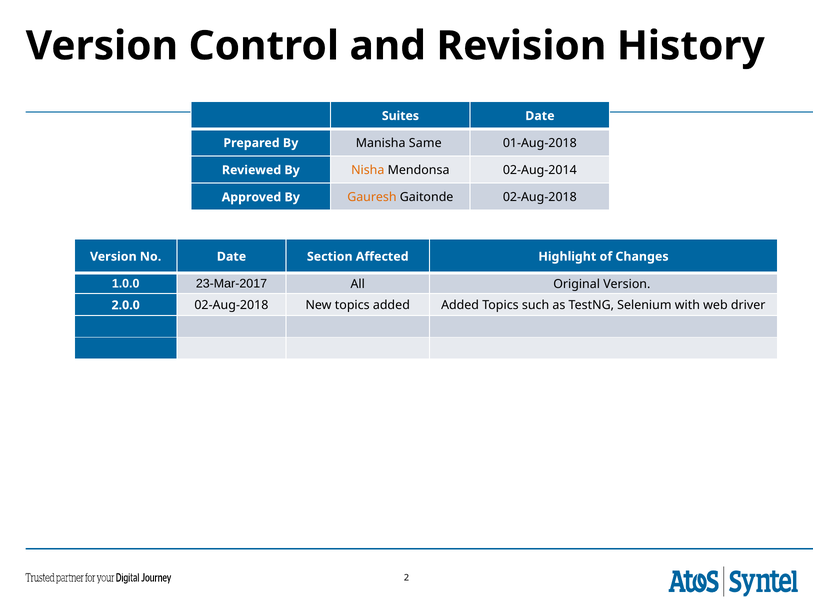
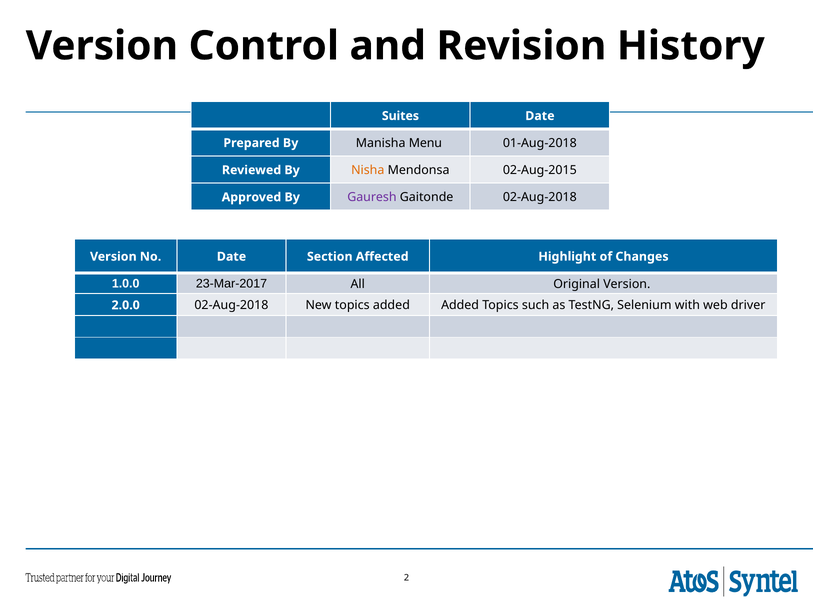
Same: Same -> Menu (425, 143)
02-Aug-2014: 02-Aug-2014 -> 02-Aug-2015 (540, 170)
Gauresh colour: orange -> purple (372, 197)
